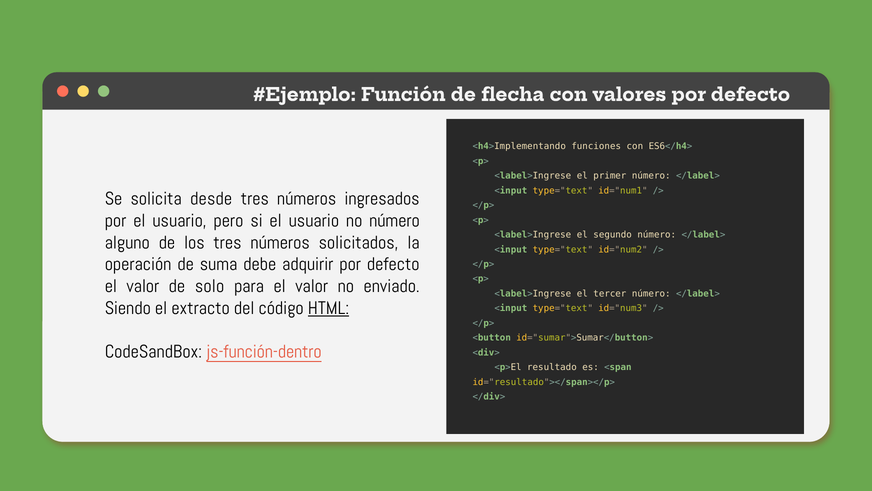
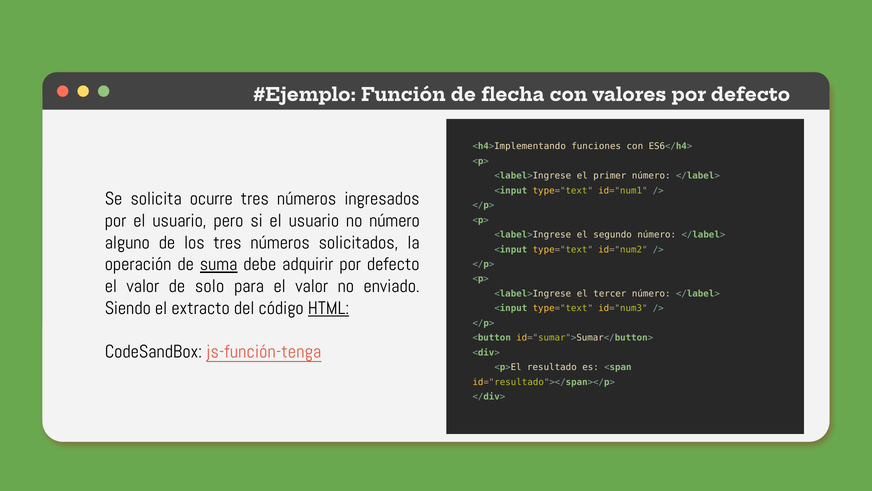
desde: desde -> ocurre (211, 199)
suma underline: none -> present (219, 264)
js-función-dentro: js-función-dentro -> js-función-tenga (264, 351)
